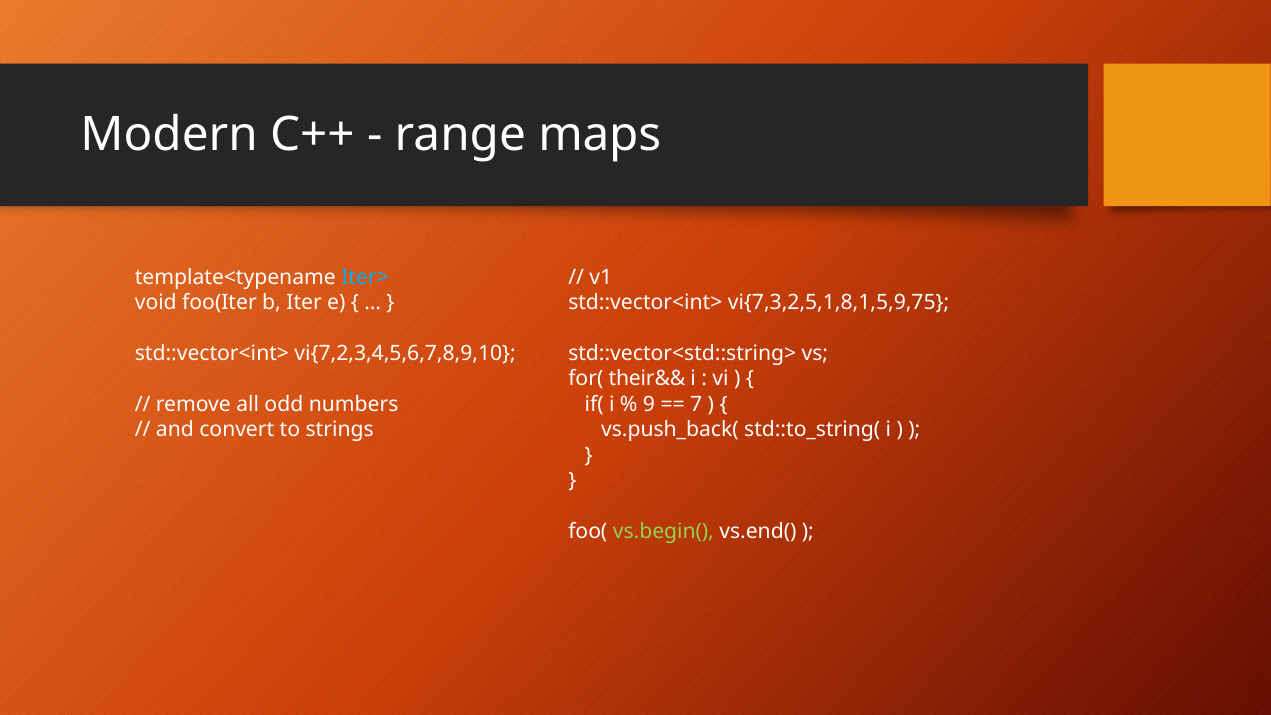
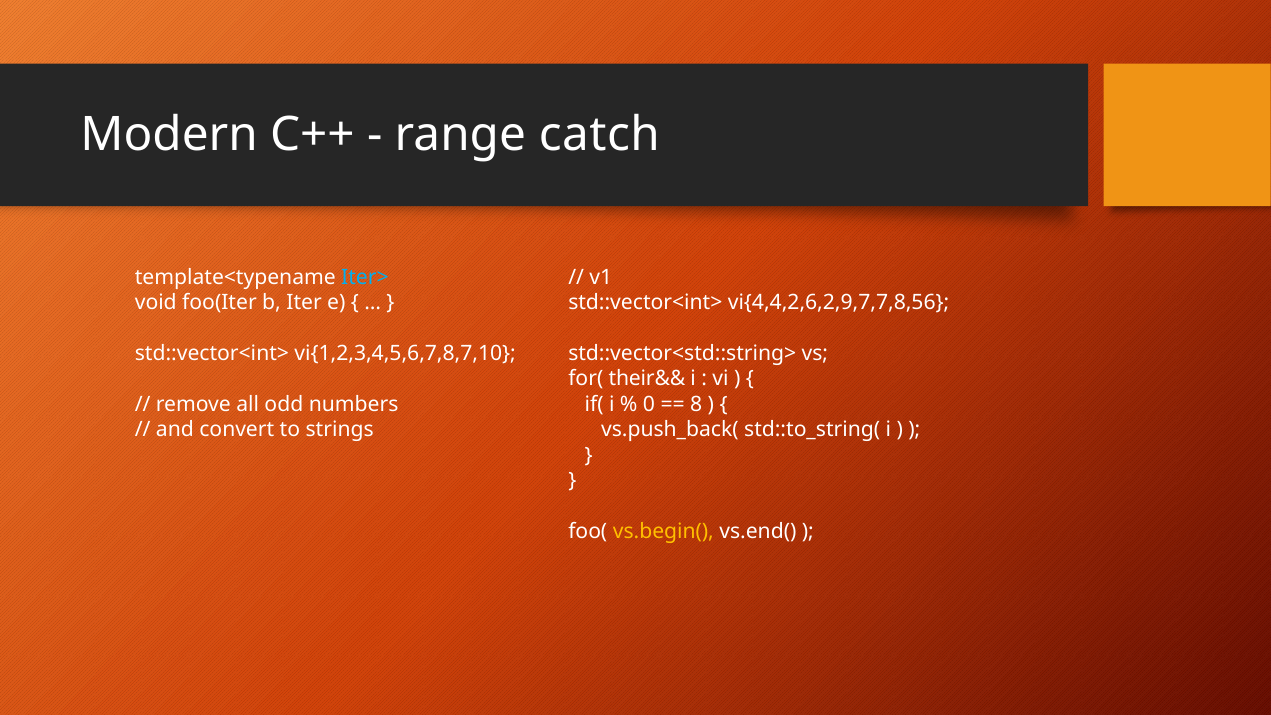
maps: maps -> catch (599, 135)
vi{7,3,2,5,1,8,1,5,9,75: vi{7,3,2,5,1,8,1,5,9,75 -> vi{4,4,2,6,2,9,7,7,8,56 (839, 303)
vi{7,2,3,4,5,6,7,8,9,10: vi{7,2,3,4,5,6,7,8,9,10 -> vi{1,2,3,4,5,6,7,8,7,10 (405, 354)
9: 9 -> 0 (649, 404)
7: 7 -> 8 (696, 404)
vs.begin( colour: light green -> yellow (663, 531)
